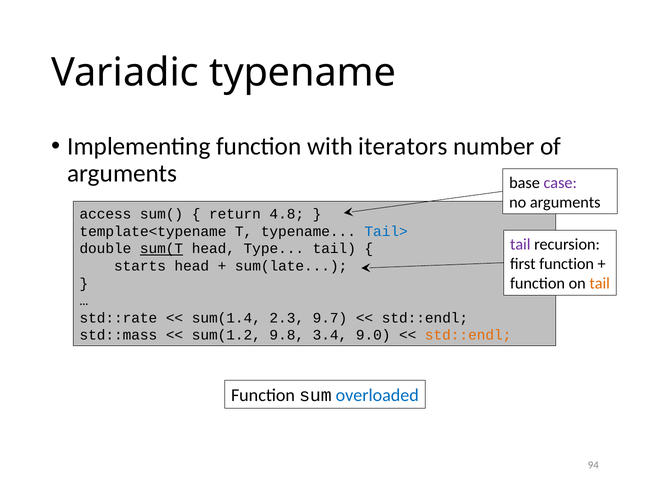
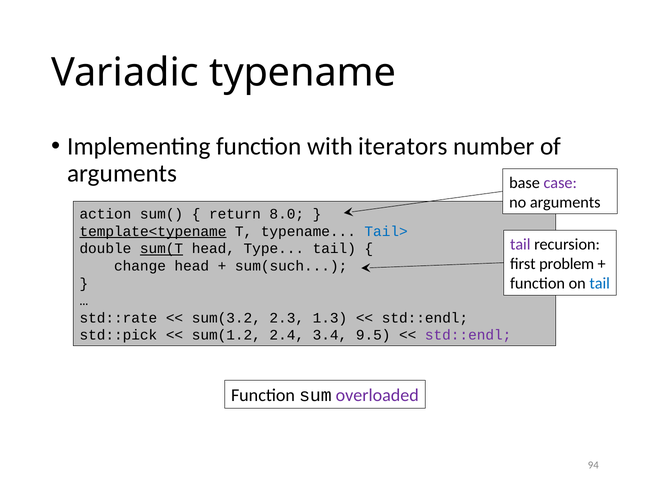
access: access -> action (105, 214)
4.8: 4.8 -> 8.0 (287, 214)
template<typename underline: none -> present (153, 232)
first function: function -> problem (567, 264)
starts: starts -> change (140, 266)
sum(late: sum(late -> sum(such (291, 266)
tail colour: orange -> blue (600, 284)
sum(1.4: sum(1.4 -> sum(3.2 (226, 318)
9.7: 9.7 -> 1.3 (330, 318)
std::mass: std::mass -> std::pick (118, 336)
9.8: 9.8 -> 2.4 (287, 336)
9.0: 9.0 -> 9.5 (373, 336)
std::endl colour: orange -> purple (468, 336)
overloaded colour: blue -> purple (377, 396)
